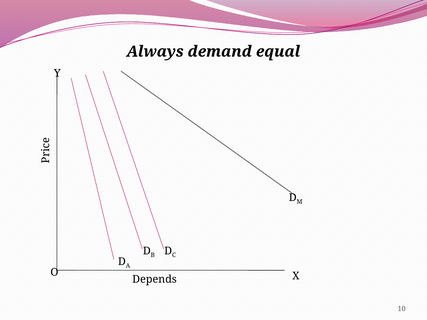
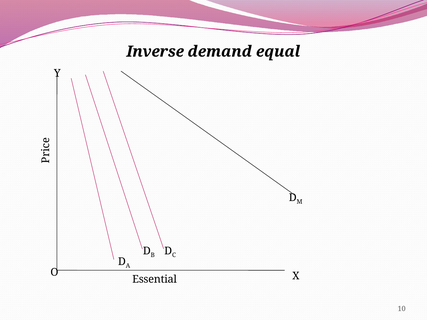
Always: Always -> Inverse (155, 52)
Depends: Depends -> Essential (155, 280)
